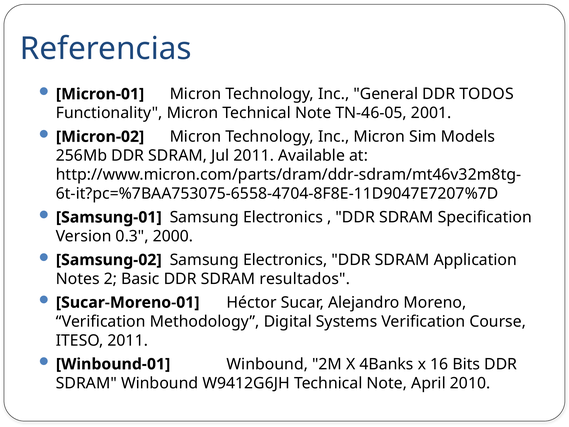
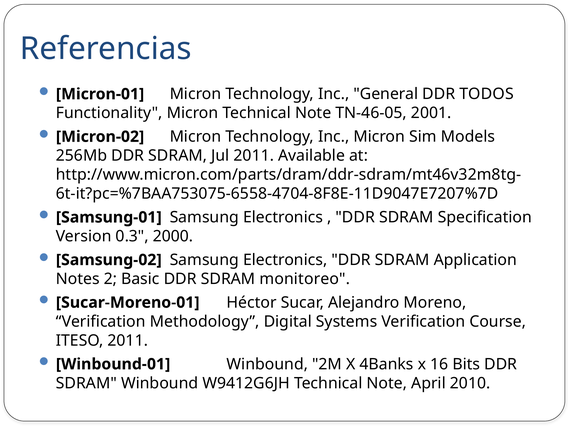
resultados: resultados -> monitoreo (305, 279)
